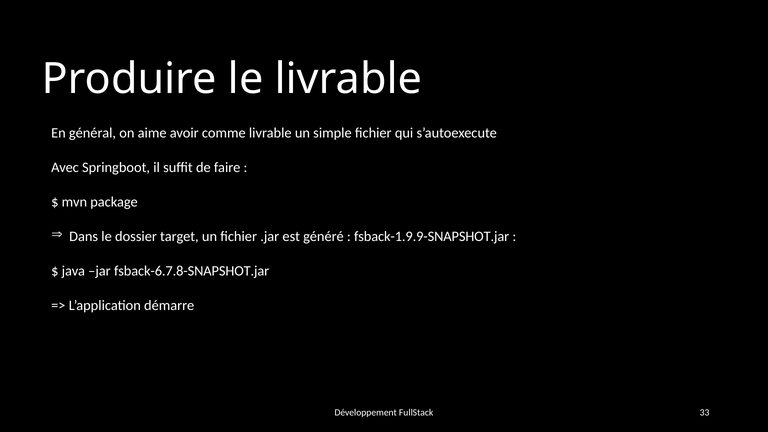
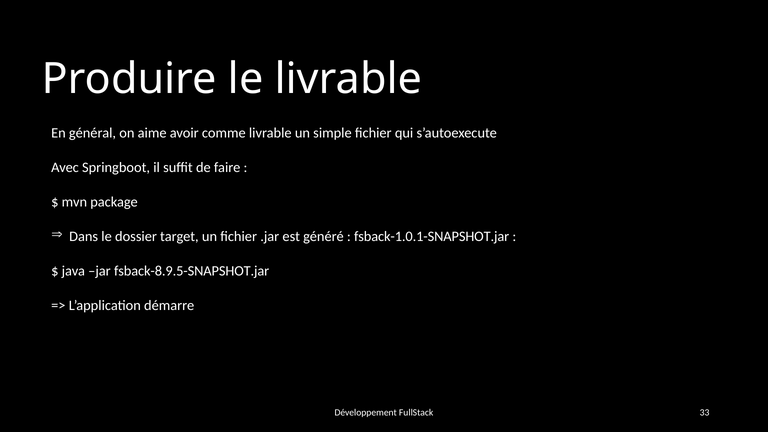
fsback-1.9.9-SNAPSHOT.jar: fsback-1.9.9-SNAPSHOT.jar -> fsback-1.0.1-SNAPSHOT.jar (432, 237)
fsback-6.7.8-SNAPSHOT.jar: fsback-6.7.8-SNAPSHOT.jar -> fsback-8.9.5-SNAPSHOT.jar (192, 271)
